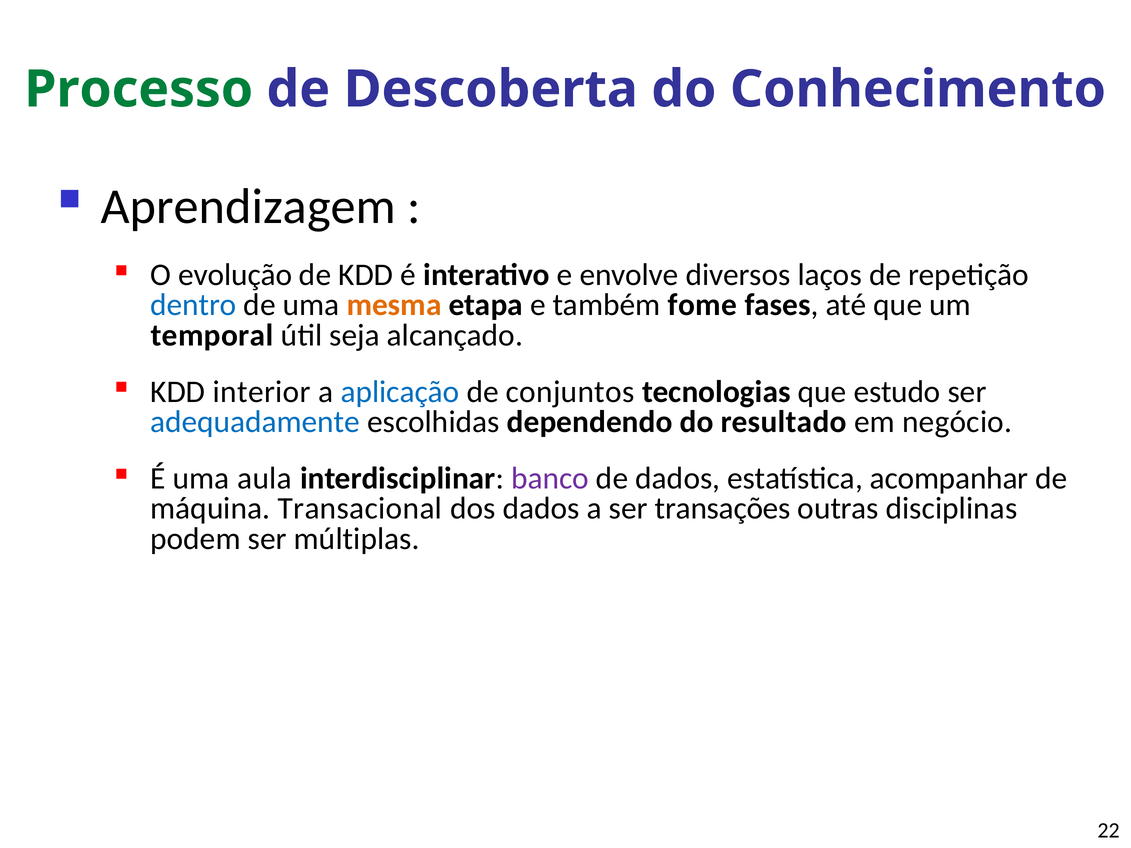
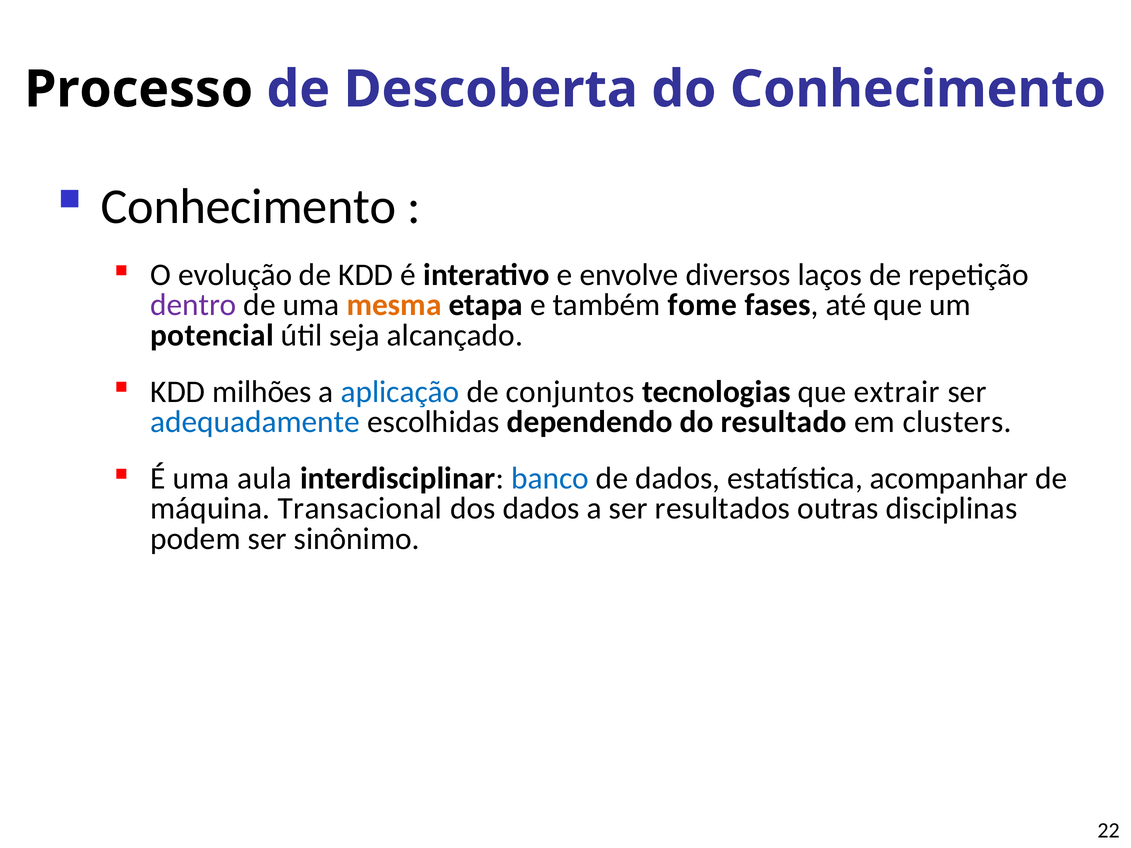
Processo colour: green -> black (139, 89)
Aprendizagem: Aprendizagem -> Conhecimento (248, 207)
dentro colour: blue -> purple (193, 305)
temporal: temporal -> potencial (212, 335)
interior: interior -> milhões (262, 392)
estudo: estudo -> extrair (897, 392)
negócio: negócio -> clusters (957, 422)
banco colour: purple -> blue (550, 478)
transações: transações -> resultados (723, 509)
múltiplas: múltiplas -> sinônimo (357, 539)
